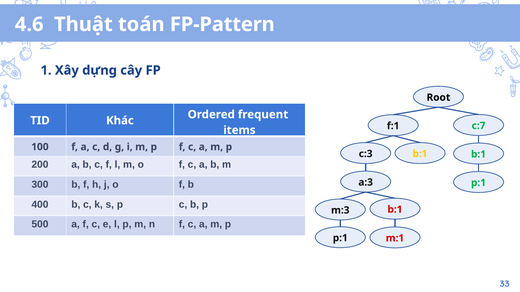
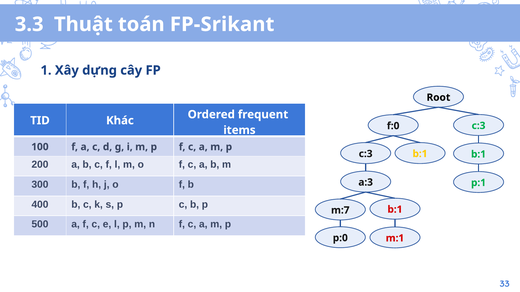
4.6: 4.6 -> 3.3 (29, 24)
FP-Pattern: FP-Pattern -> FP-Srikant (222, 24)
c:7: c:7 -> c:3 (479, 126)
f:1: f:1 -> f:0 (393, 126)
m:3: m:3 -> m:7 (340, 211)
p:1: p:1 -> p:0 (340, 238)
